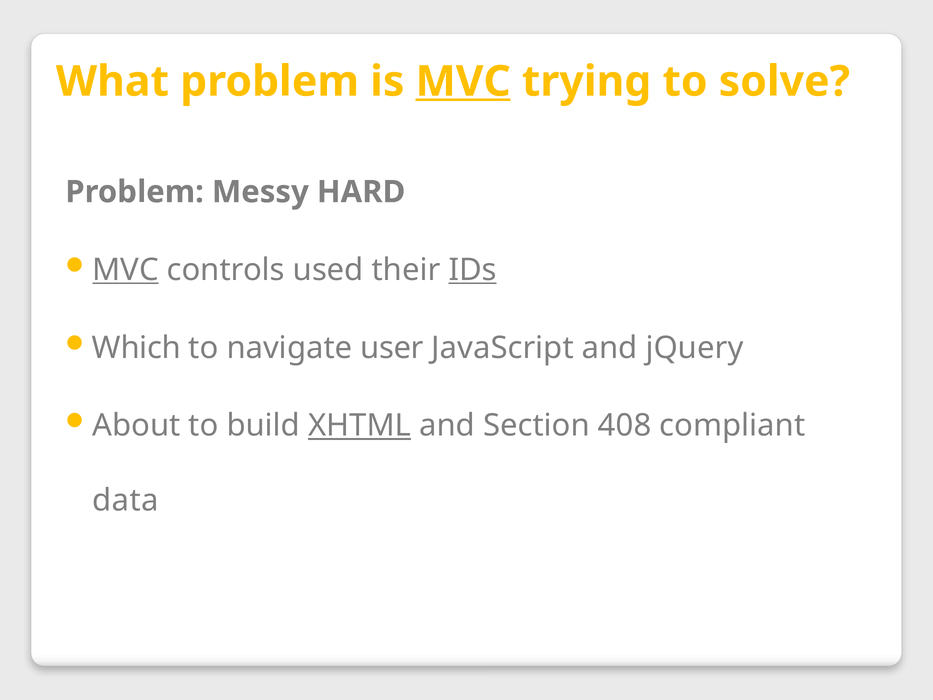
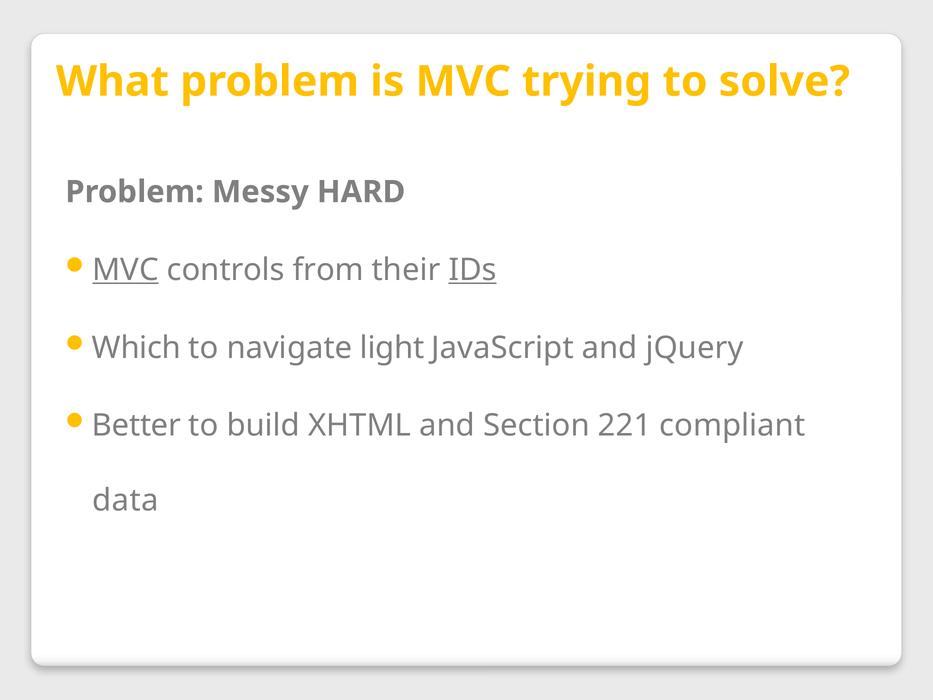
MVC underline: present -> none (463, 82)
used: used -> from (328, 270)
user: user -> light (392, 348)
About: About -> Better (137, 426)
XHTML underline: present -> none (360, 426)
408: 408 -> 221 (625, 426)
